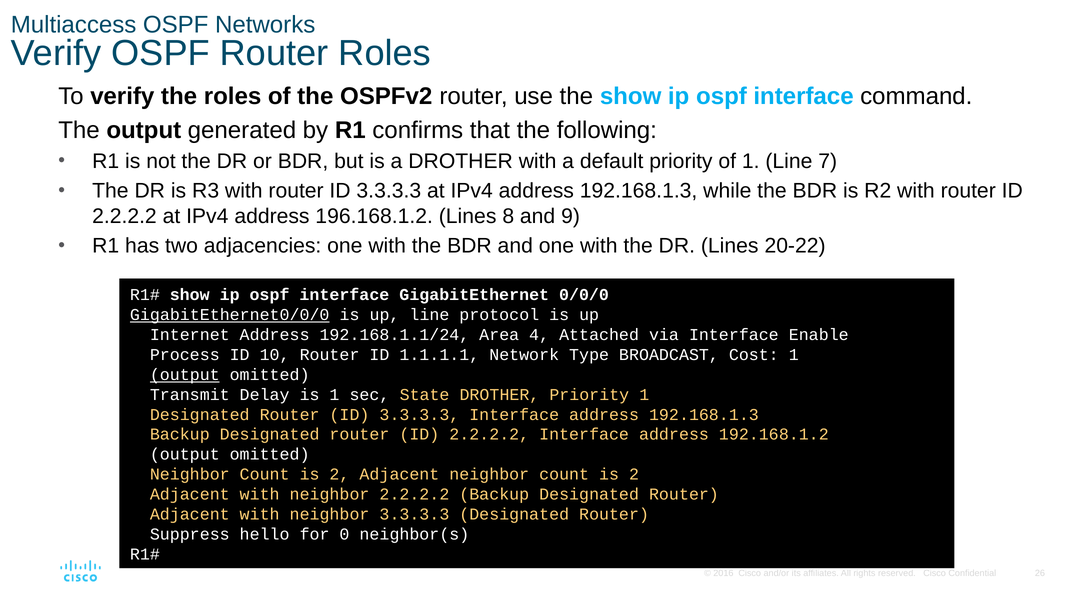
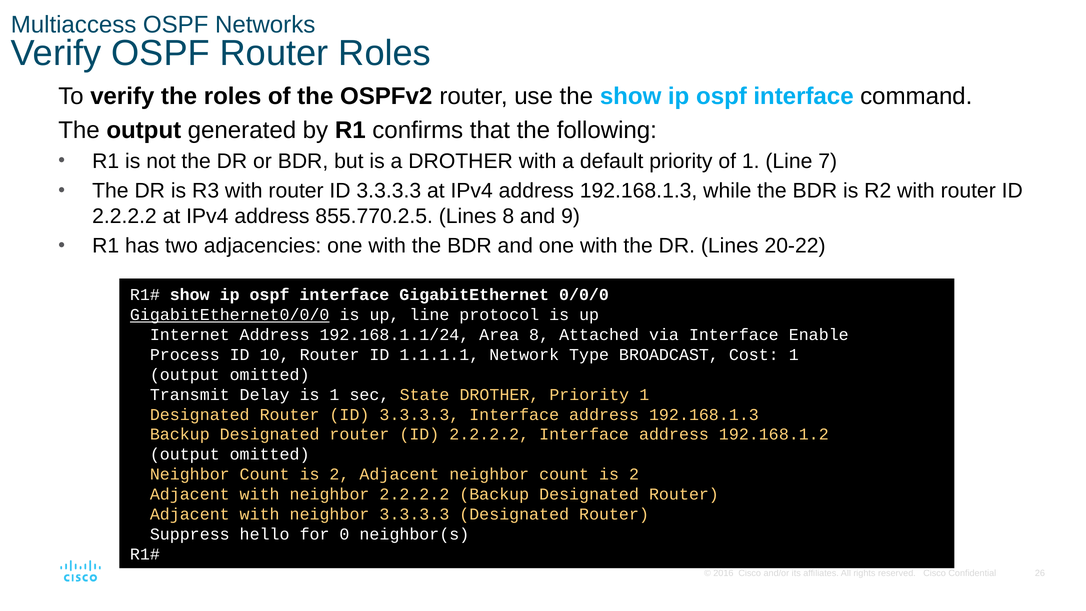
196.168.1.2: 196.168.1.2 -> 855.770.2.5 (374, 216)
Area 4: 4 -> 8 (539, 335)
output underline: present -> none (185, 375)
